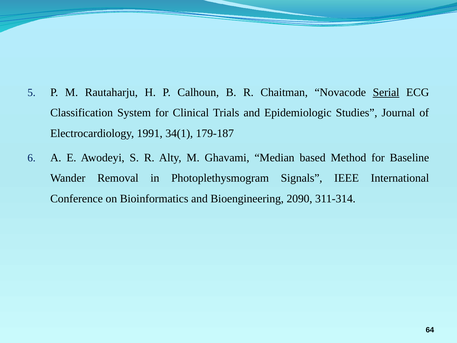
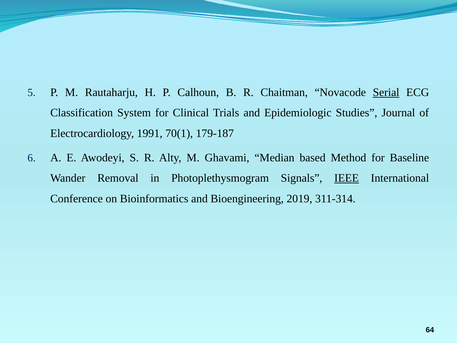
34(1: 34(1 -> 70(1 (179, 133)
IEEE underline: none -> present (347, 178)
2090: 2090 -> 2019 (299, 199)
